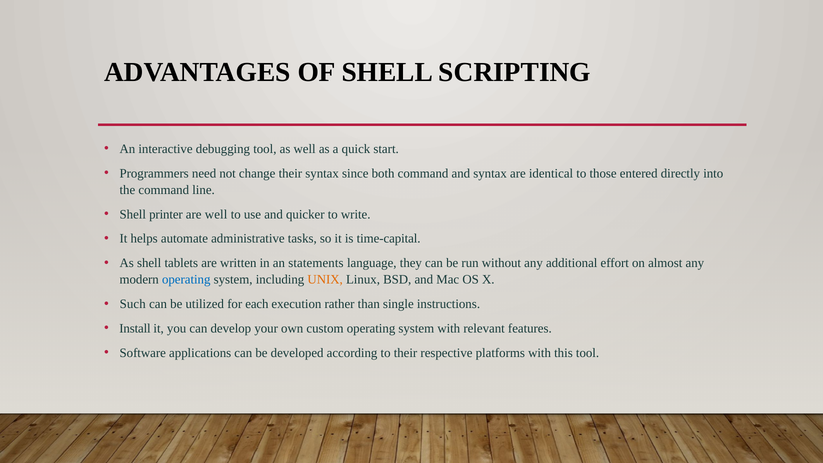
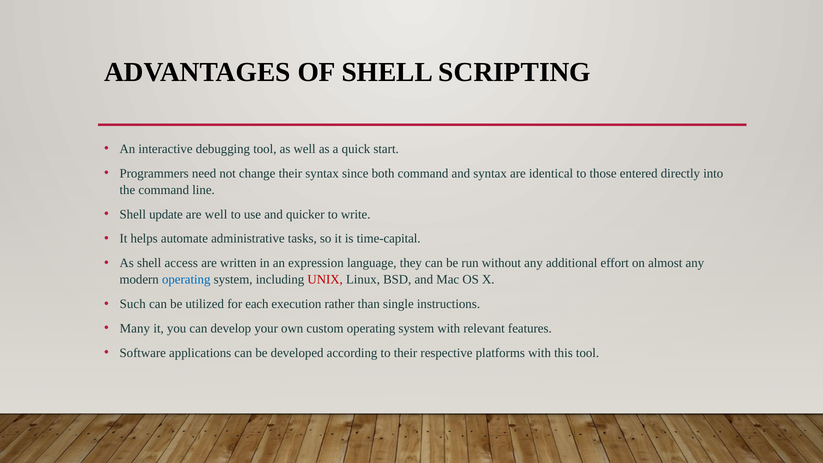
printer: printer -> update (166, 214)
tablets: tablets -> access (181, 263)
statements: statements -> expression (316, 263)
UNIX colour: orange -> red (325, 280)
Install: Install -> Many (135, 328)
